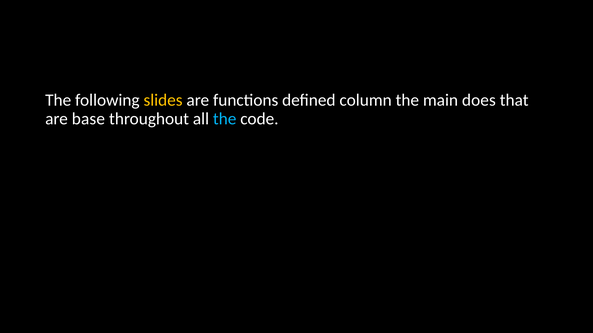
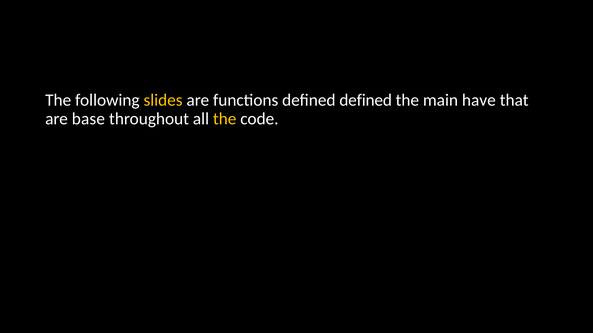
defined column: column -> defined (366, 100)
does: does -> have (479, 100)
the colour: light blue -> yellow (225, 119)
